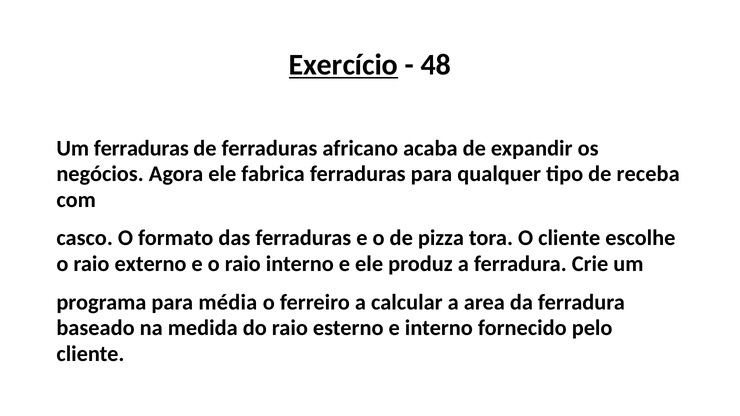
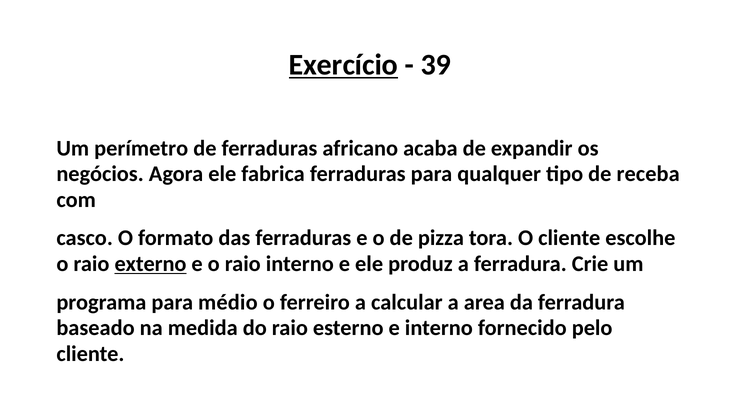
48: 48 -> 39 (436, 65)
Um ferraduras: ferraduras -> perímetro (141, 148)
externo underline: none -> present (151, 264)
média: média -> médio (228, 302)
